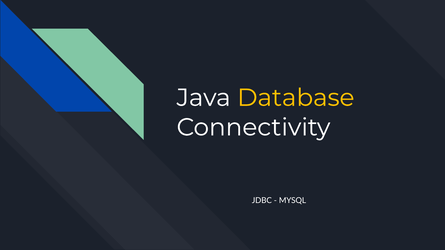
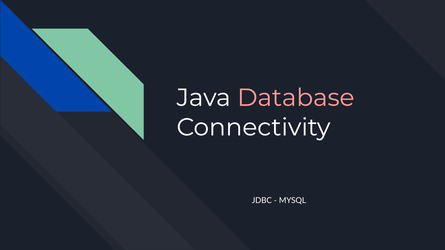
Database colour: yellow -> pink (296, 98)
